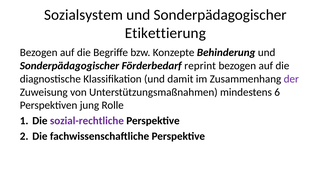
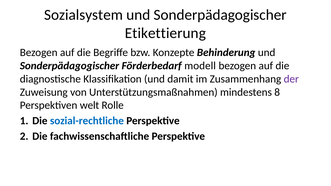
reprint: reprint -> modell (200, 66)
6: 6 -> 8 (277, 92)
jung: jung -> welt (89, 105)
sozial-rechtliche colour: purple -> blue (87, 121)
